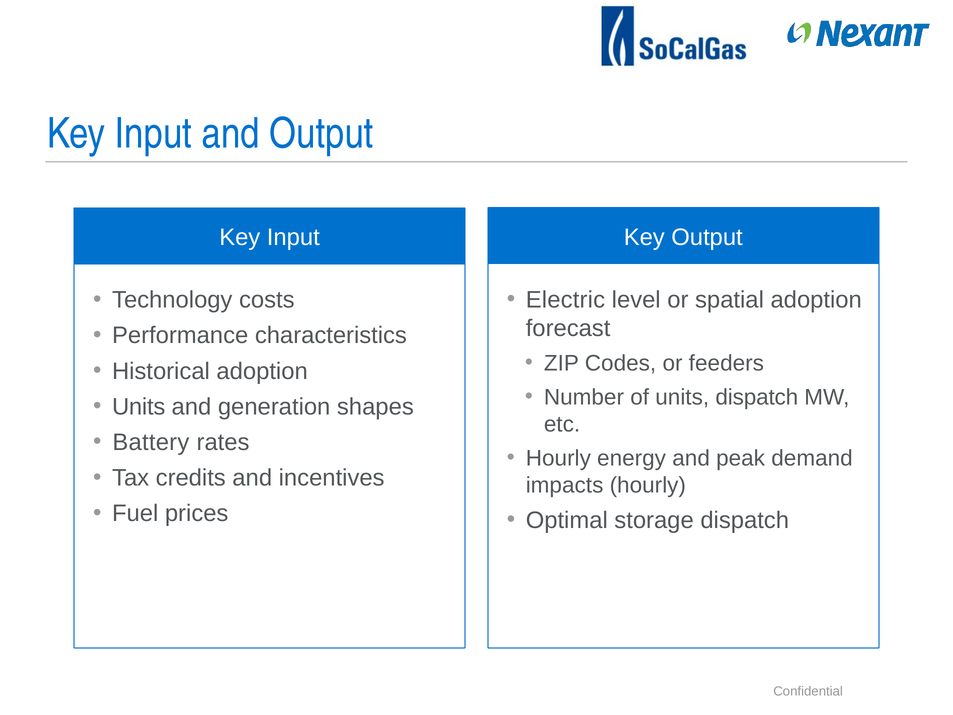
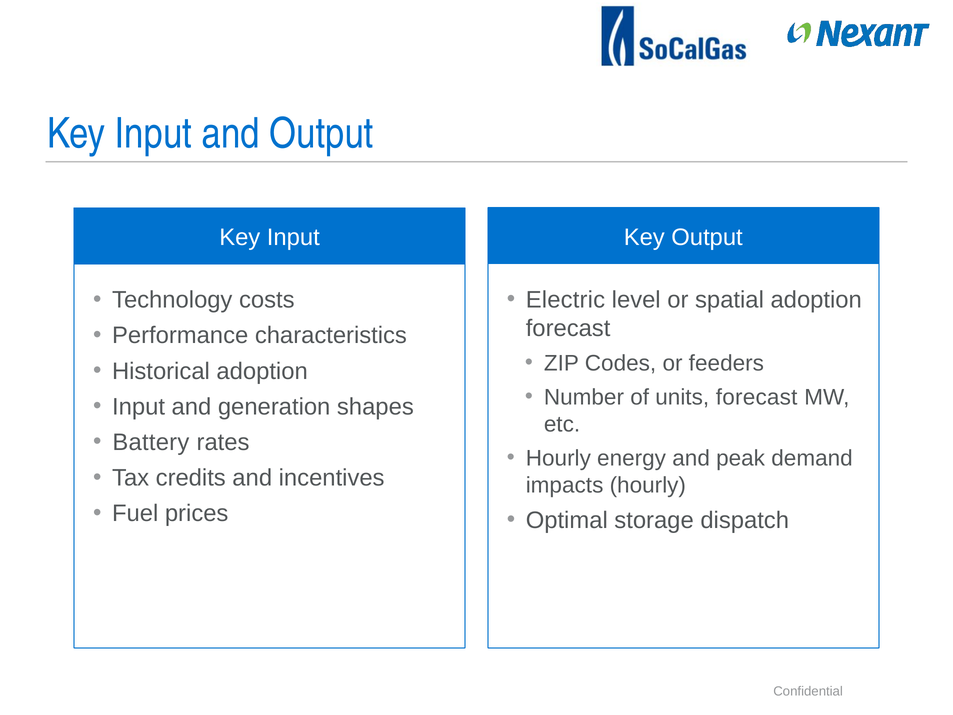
units dispatch: dispatch -> forecast (757, 397)
Units: Units -> Input (139, 407)
